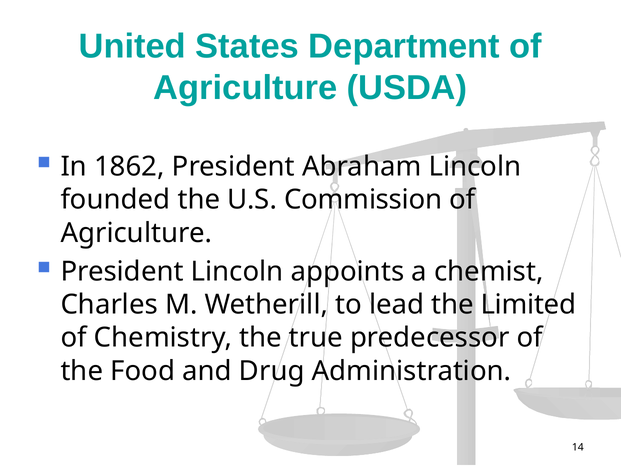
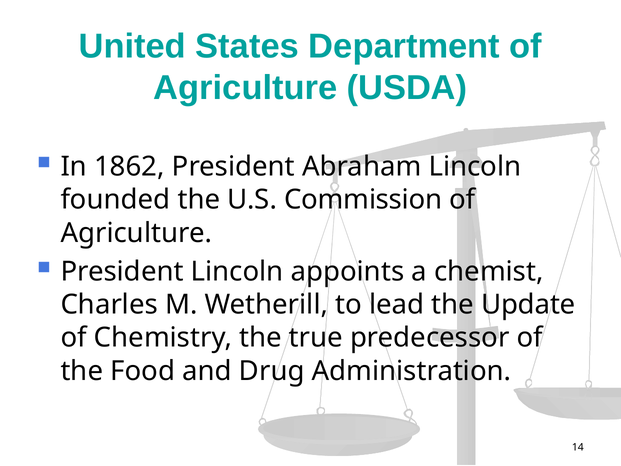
Limited: Limited -> Update (528, 305)
